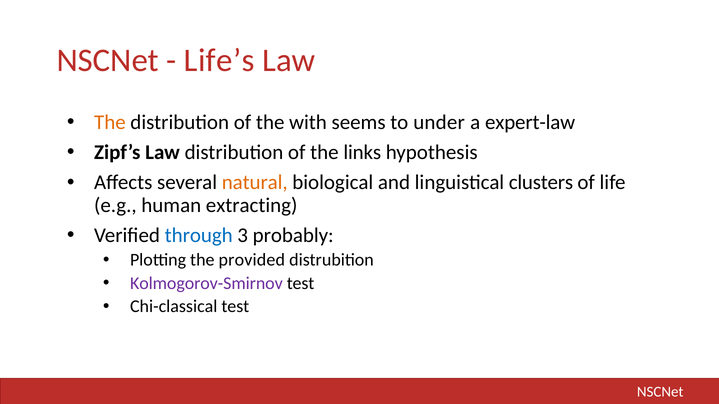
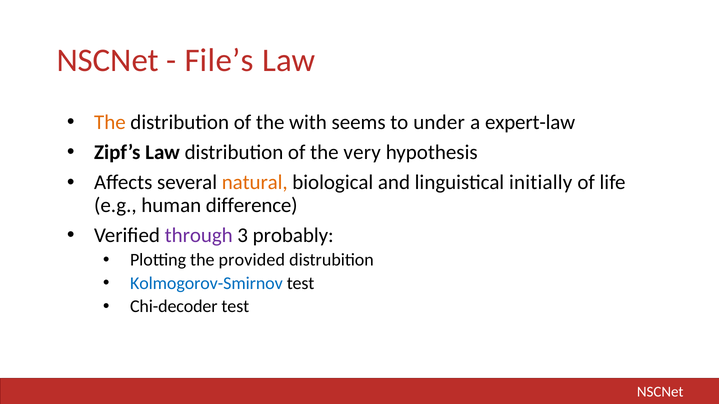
Life’s: Life’s -> File’s (219, 60)
links: links -> very (362, 153)
clusters: clusters -> initially (541, 183)
extracting: extracting -> difference (252, 205)
through colour: blue -> purple (199, 236)
Kolmogorov-Smirnov colour: purple -> blue (206, 283)
Chi-classical: Chi-classical -> Chi-decoder (174, 307)
